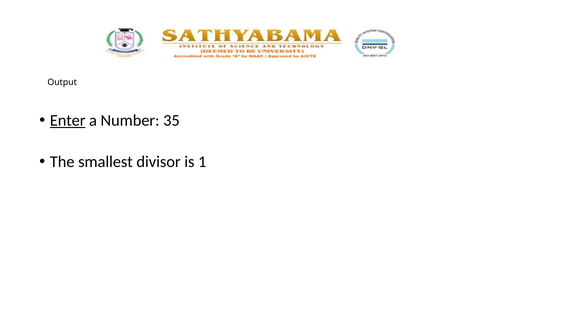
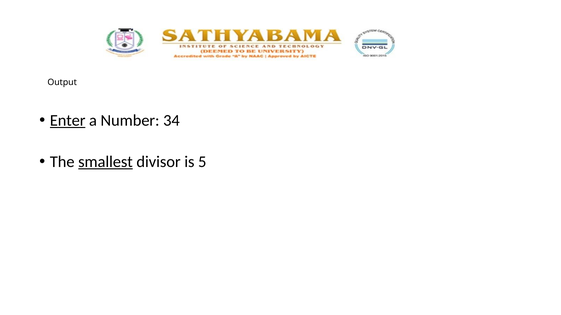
35: 35 -> 34 (171, 121)
smallest underline: none -> present (106, 162)
1: 1 -> 5 (202, 162)
